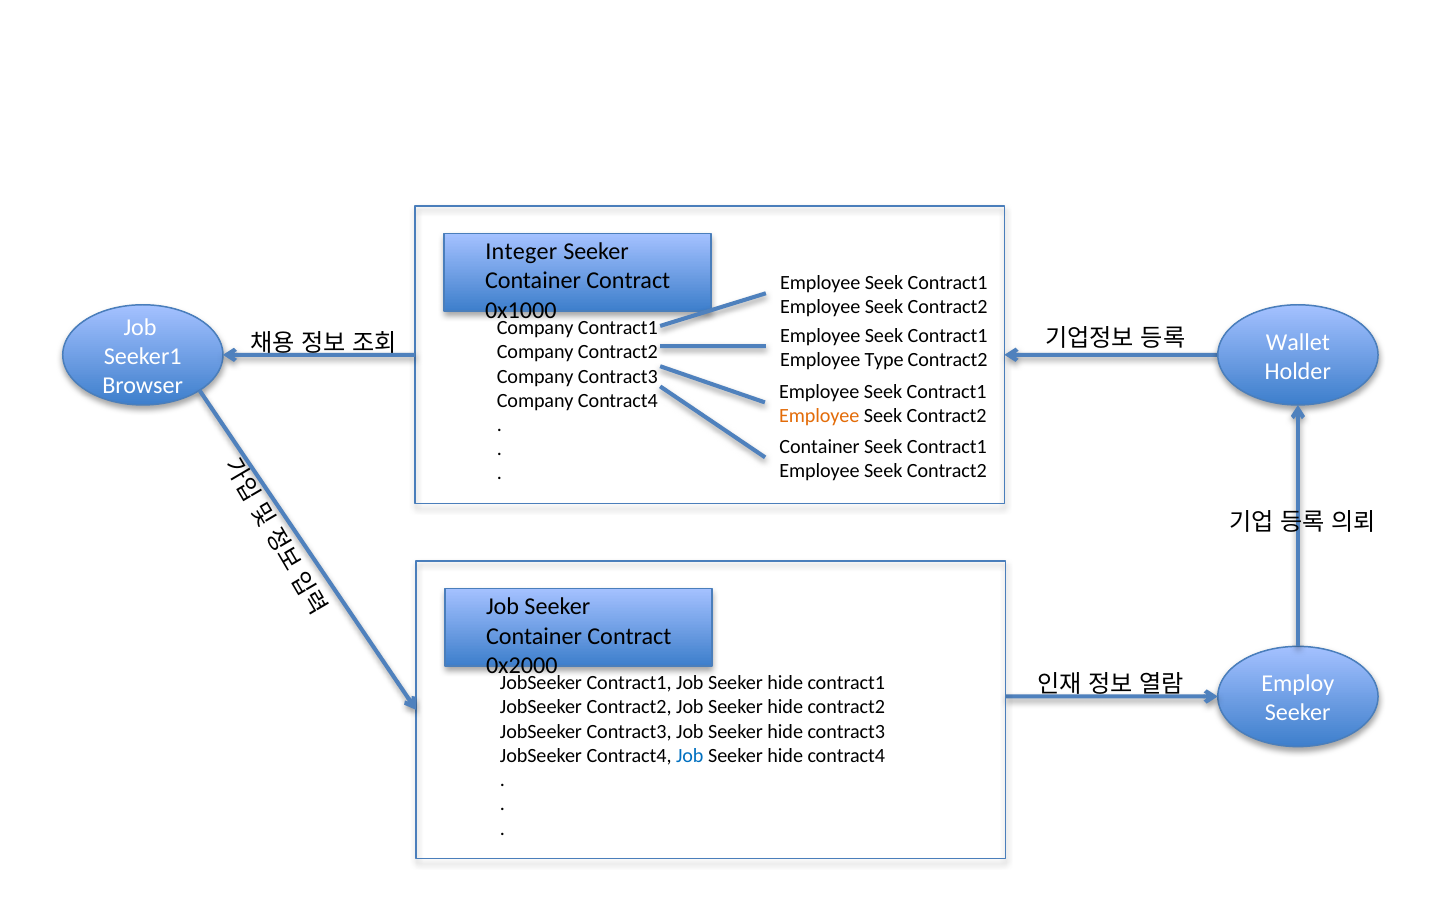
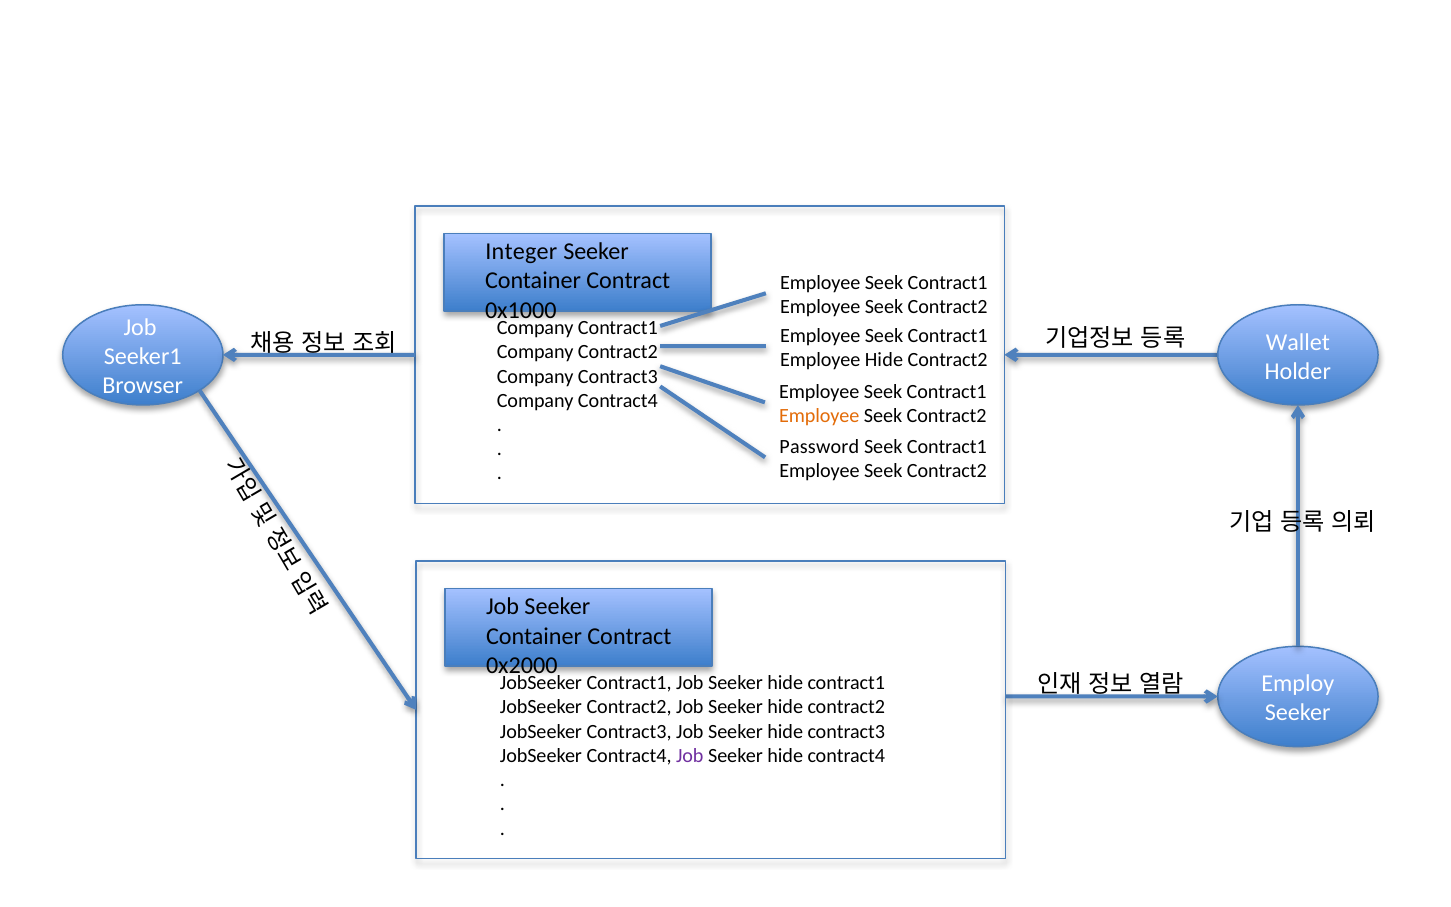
Employee Type: Type -> Hide (884, 360)
Container: Container -> Password (819, 447)
Job colour: blue -> purple (690, 756)
